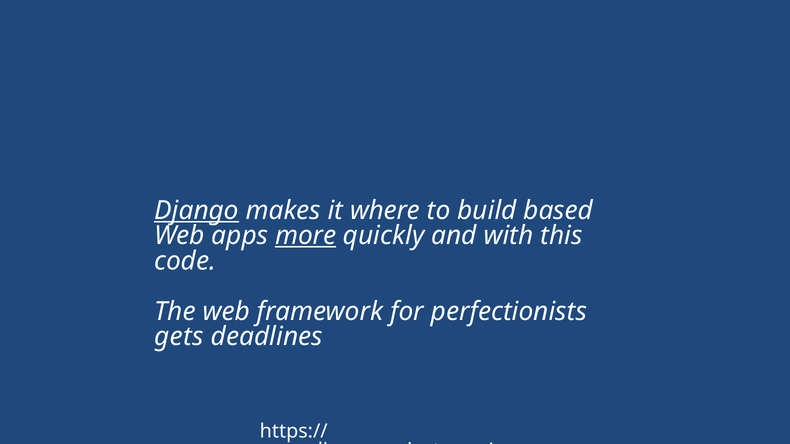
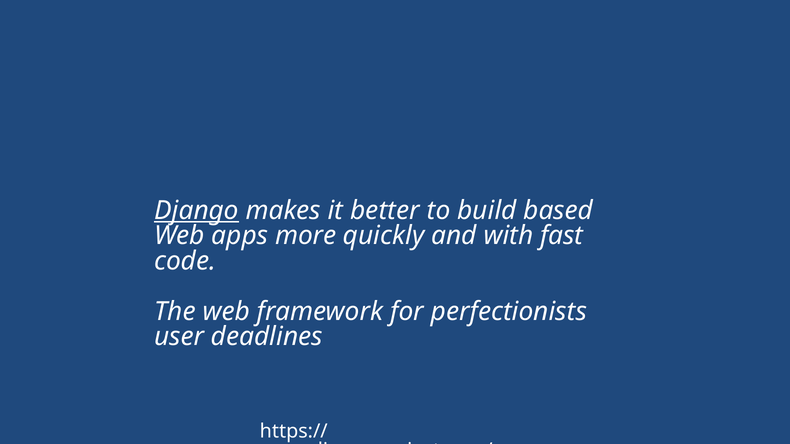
where: where -> better (385, 211)
more underline: present -> none (306, 236)
this: this -> fast (562, 236)
gets: gets -> user (179, 337)
